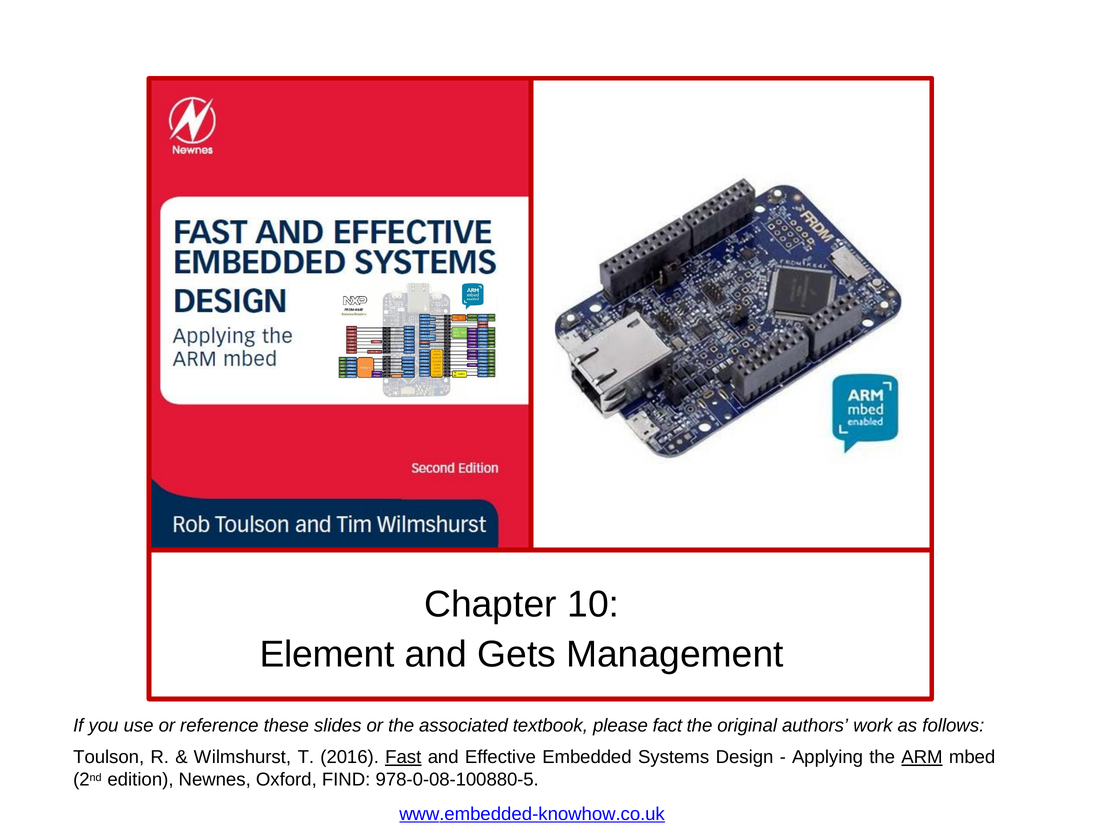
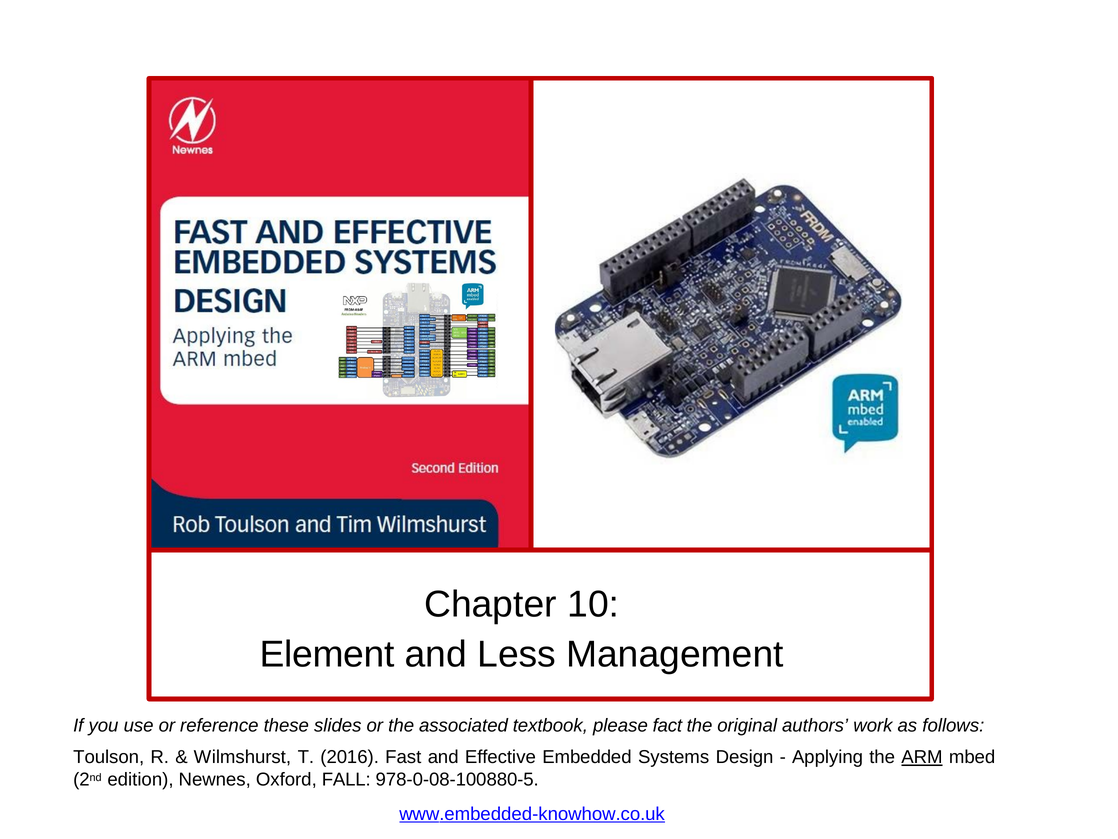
Gets: Gets -> Less (517, 654)
Fast underline: present -> none (403, 757)
FIND: FIND -> FALL (346, 779)
